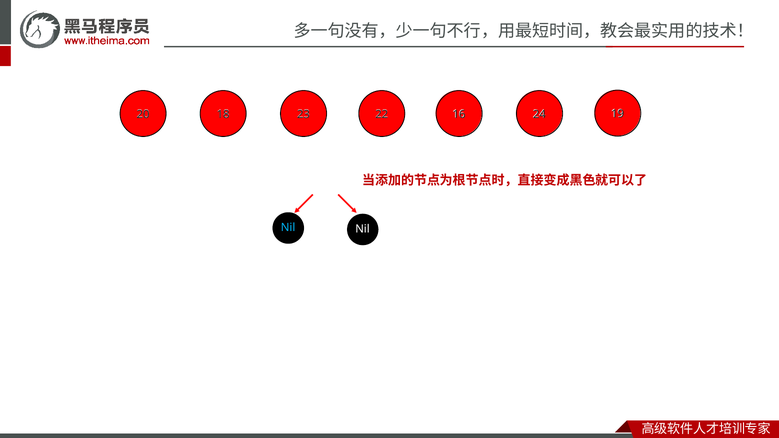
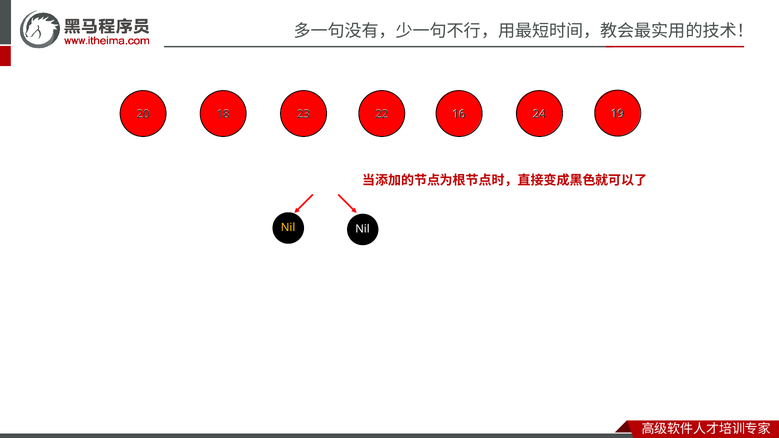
Nil colour: light blue -> yellow (288, 228)
